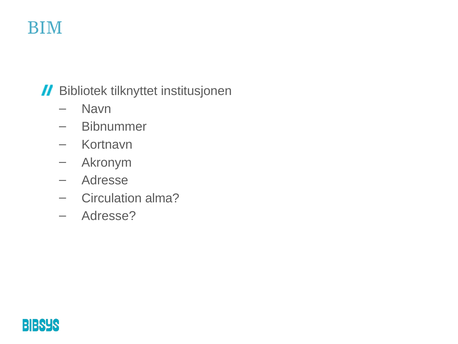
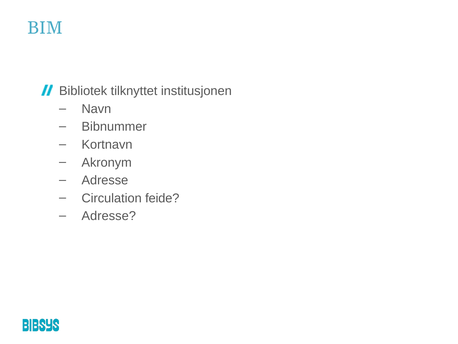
alma: alma -> feide (162, 198)
